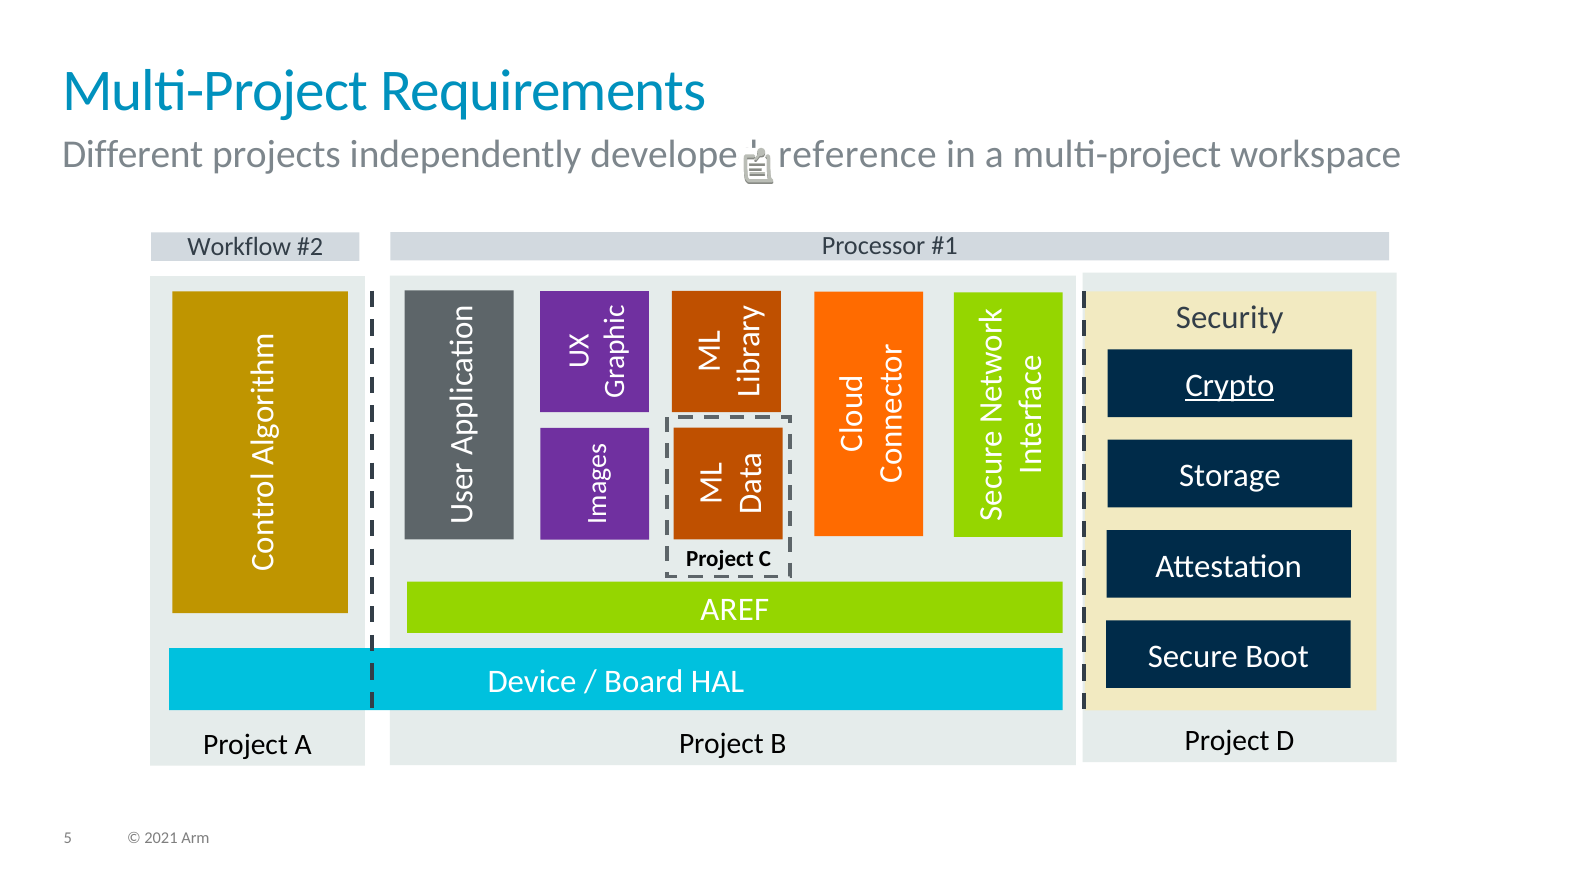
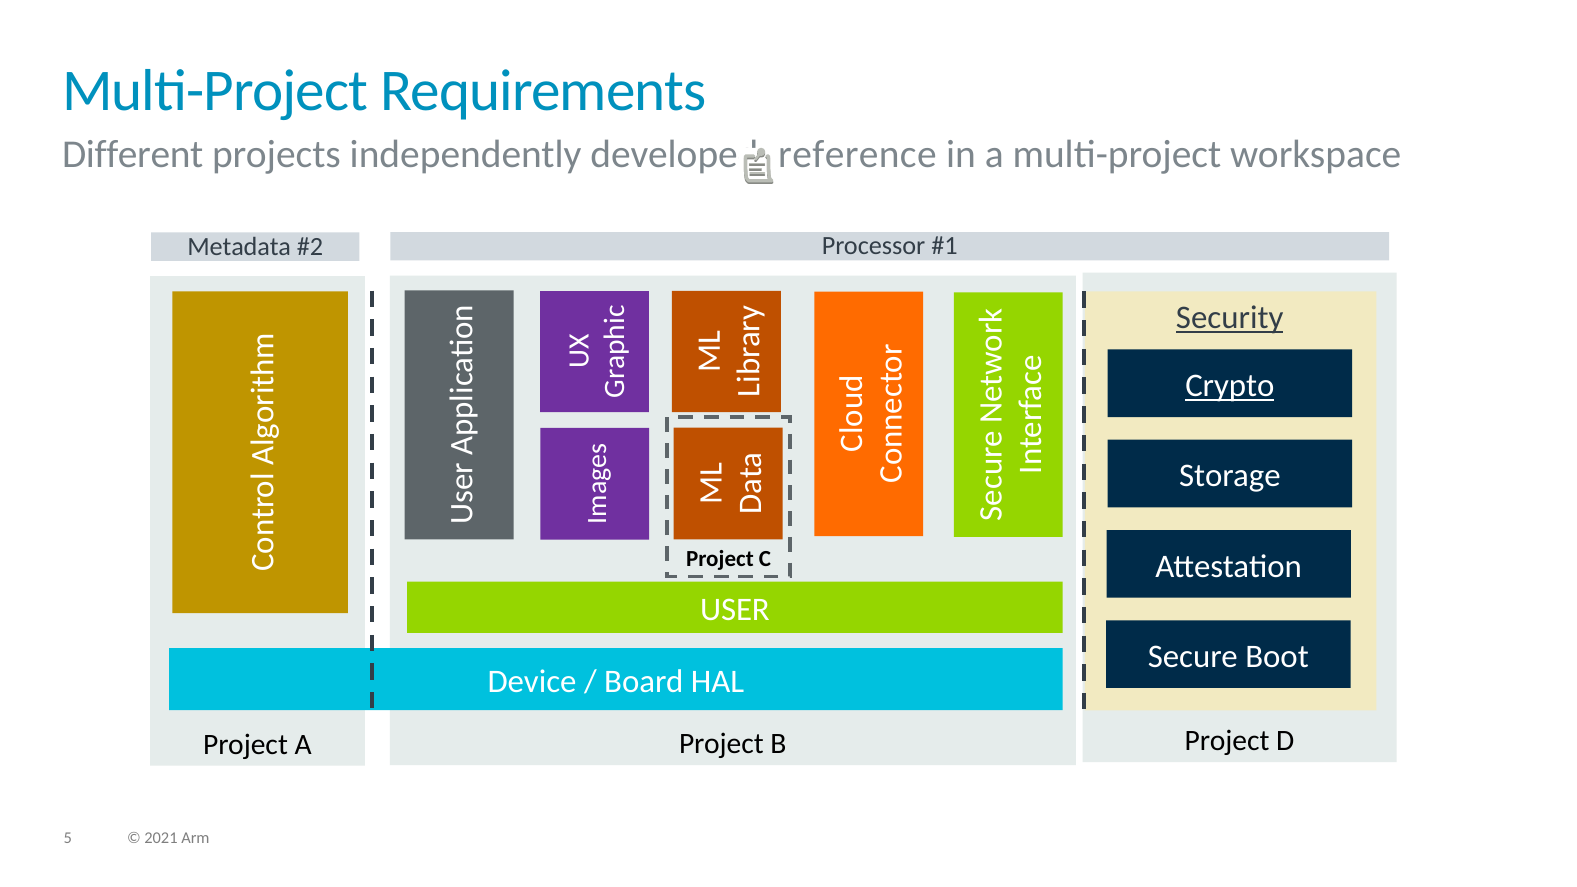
Workflow: Workflow -> Metadata (239, 247)
Security underline: none -> present (1230, 318)
AREF: AREF -> USER (735, 610)
